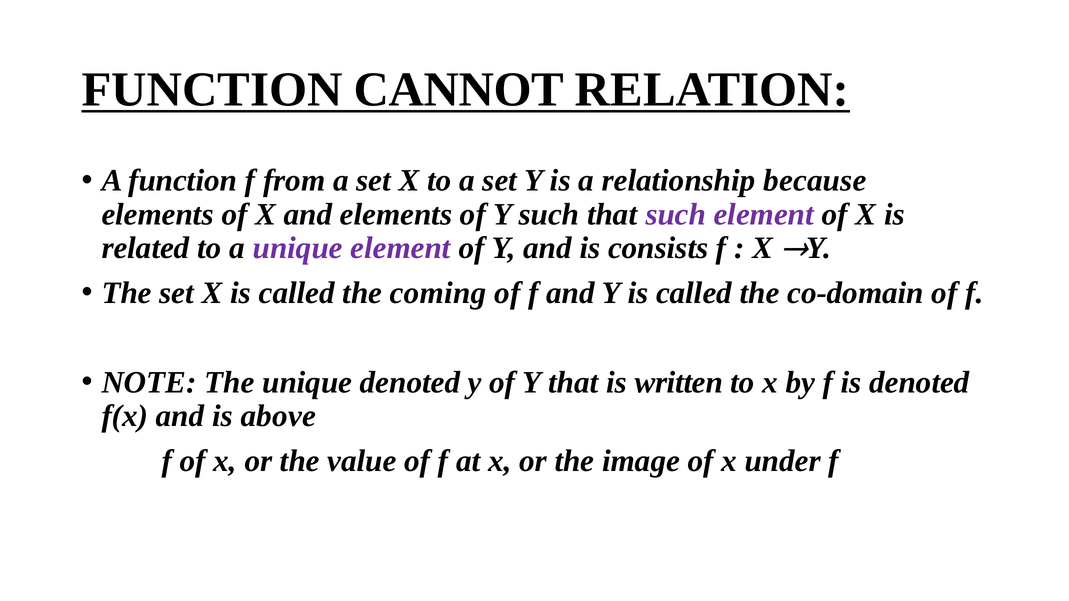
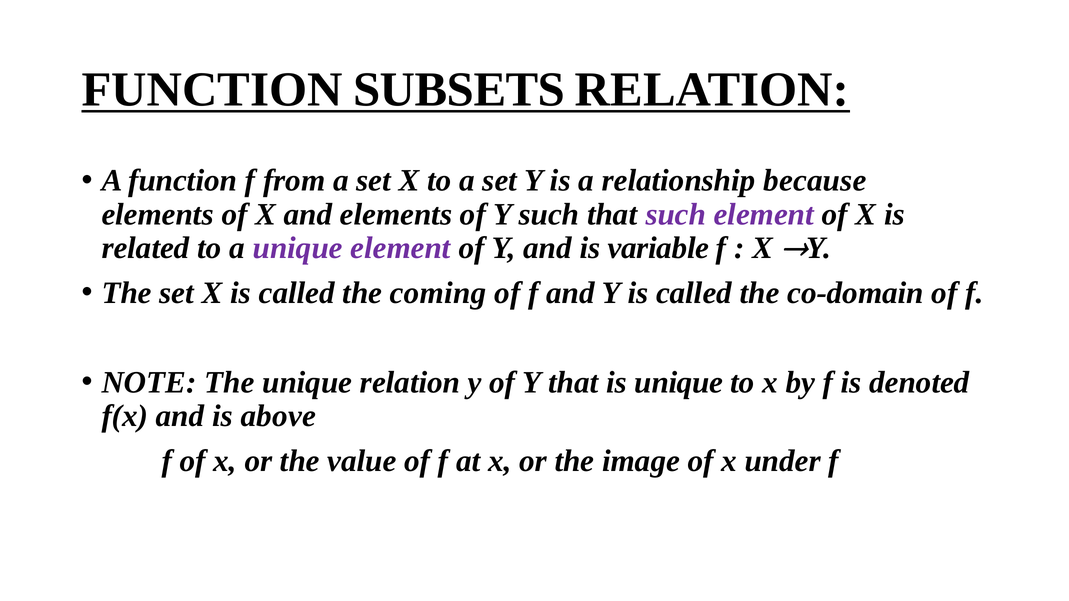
CANNOT: CANNOT -> SUBSETS (459, 90)
consists: consists -> variable (658, 248)
unique denoted: denoted -> relation (410, 383)
is written: written -> unique (679, 383)
